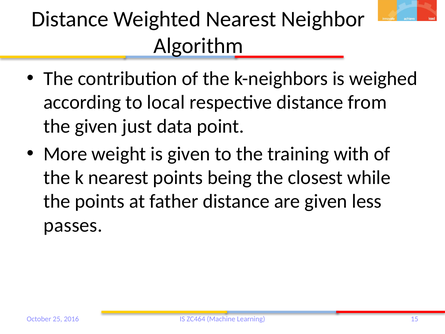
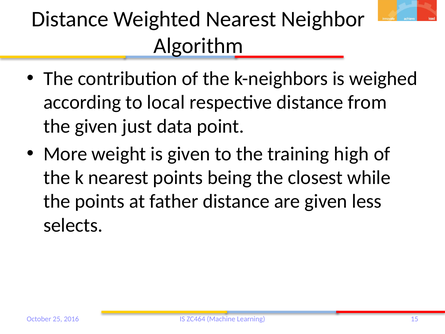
with: with -> high (351, 154)
passes: passes -> selects (73, 225)
